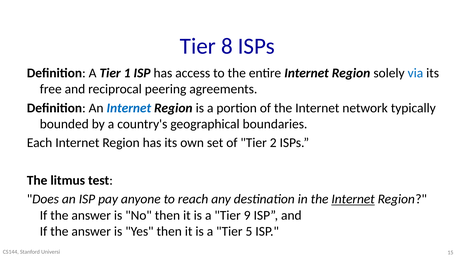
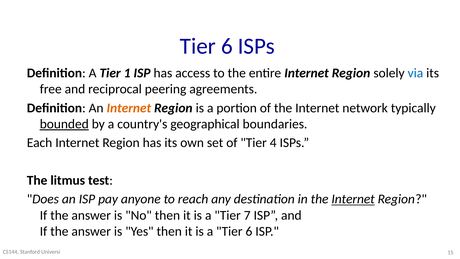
8: 8 -> 6 (227, 46)
Internet colour: blue -> orange (129, 108)
bounded underline: none -> present (64, 124)
2: 2 -> 4 (273, 143)
9: 9 -> 7 (247, 215)
a Tier 5: 5 -> 6 (249, 231)
